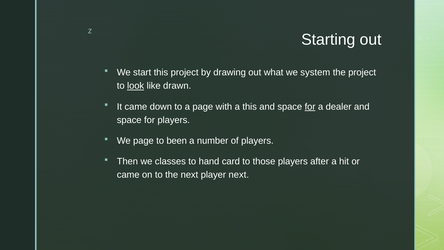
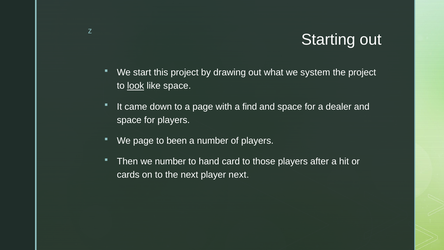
like drawn: drawn -> space (177, 86)
a this: this -> find (250, 107)
for underline: present -> none (310, 107)
we classes: classes -> number (170, 161)
came: came -> cards (128, 175)
